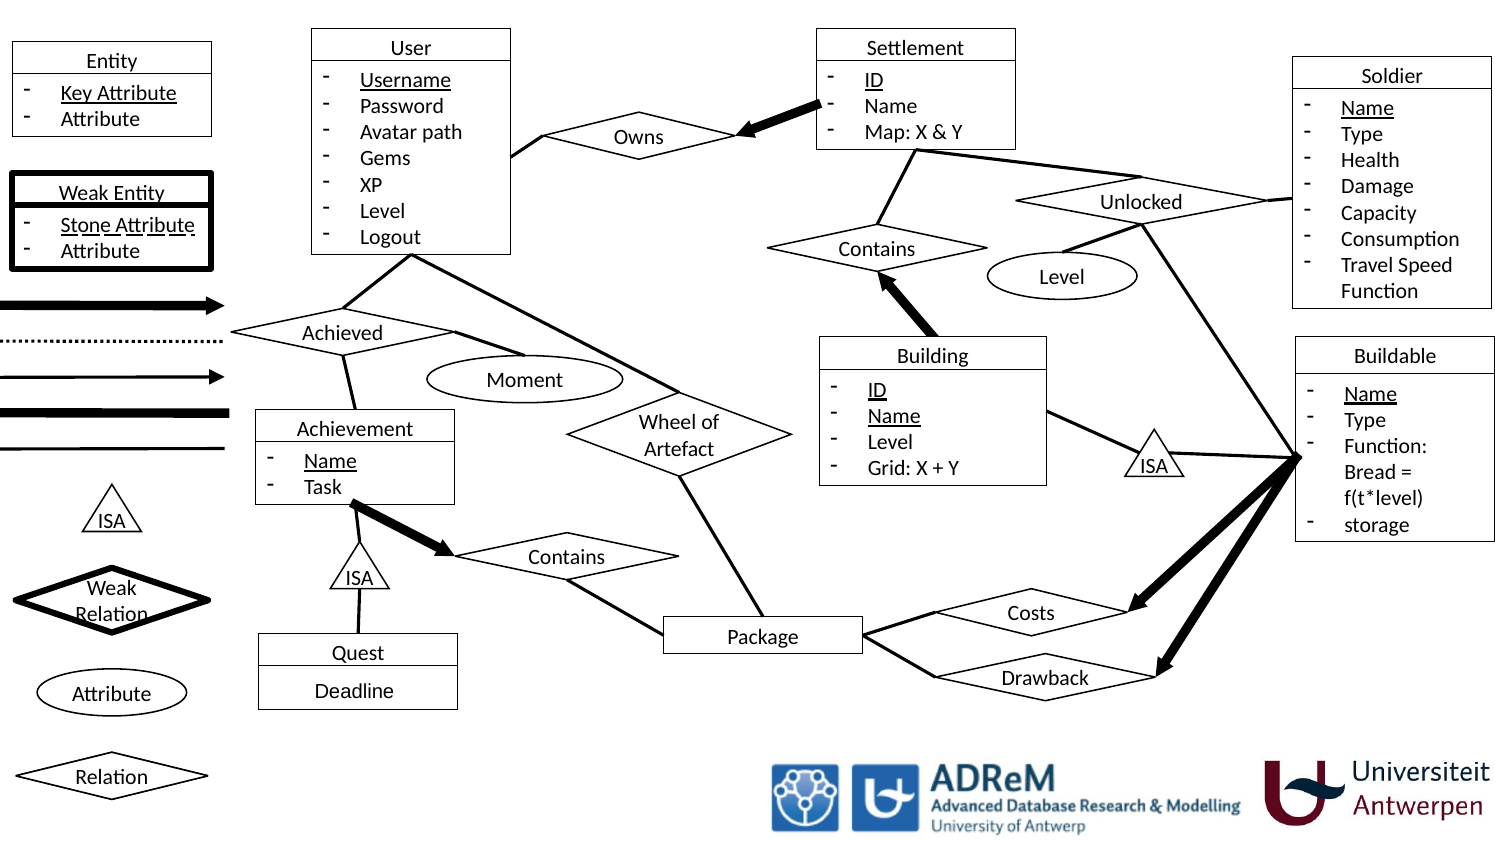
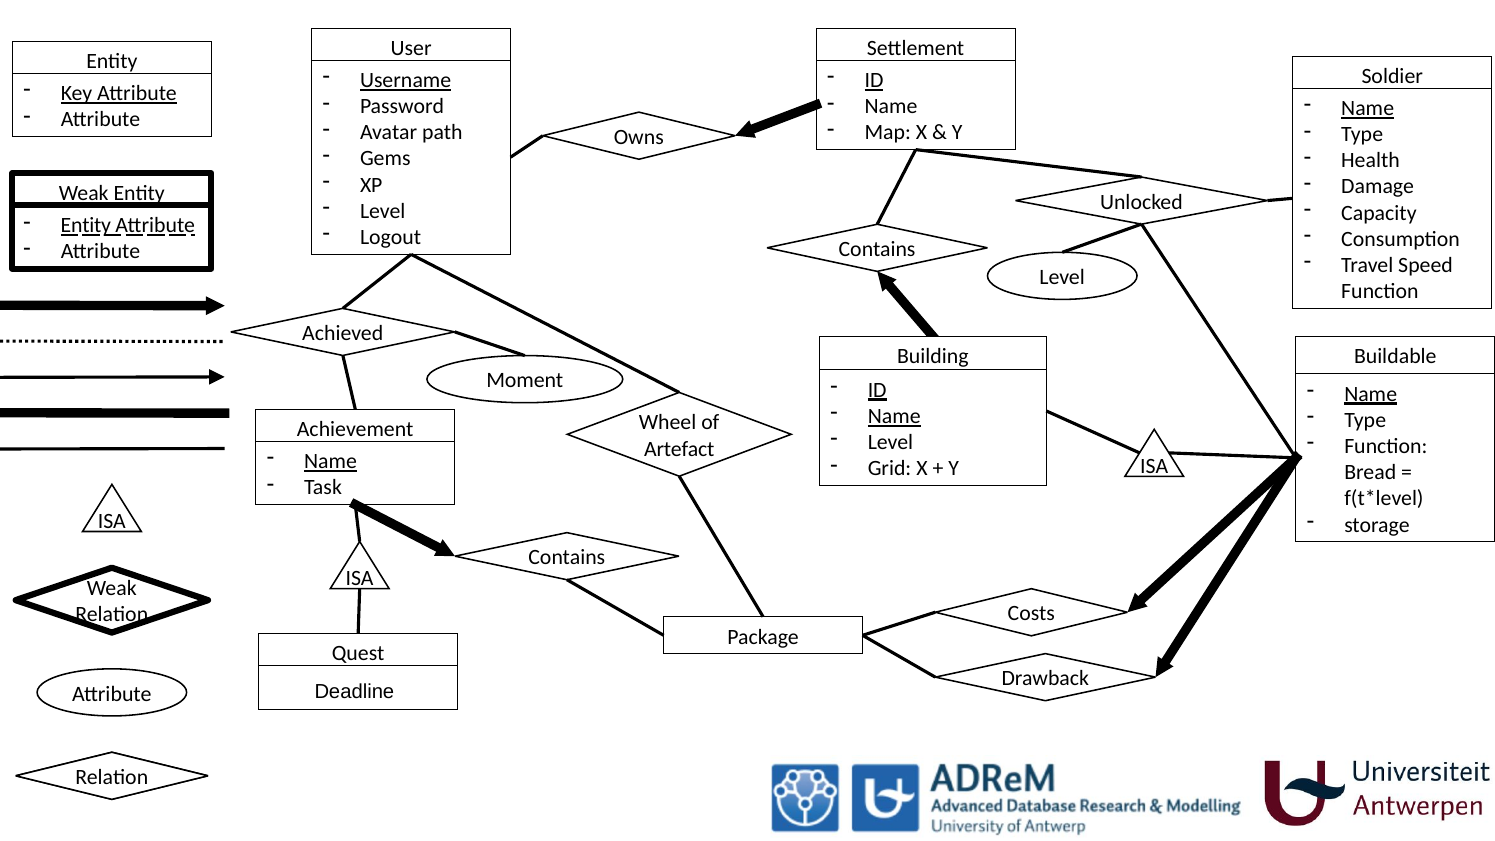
Stone: Stone -> Entity (86, 225)
